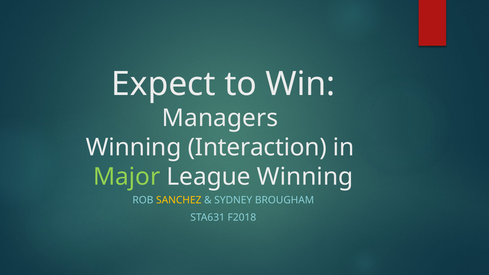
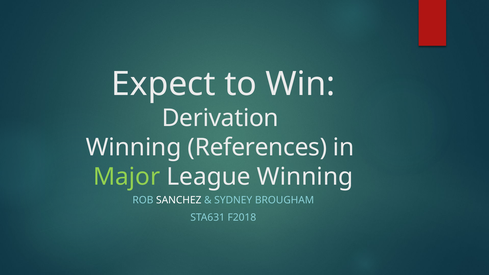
Managers: Managers -> Derivation (220, 118)
Interaction: Interaction -> References (257, 147)
SANCHEZ colour: yellow -> white (179, 200)
